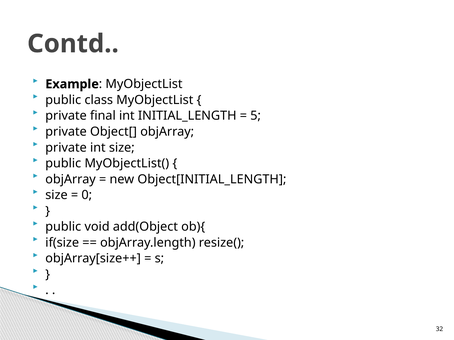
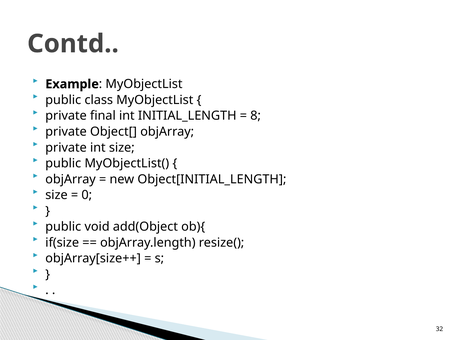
5: 5 -> 8 (256, 116)
